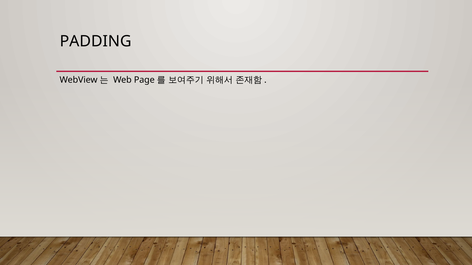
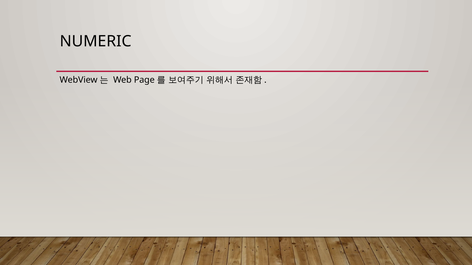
PADDING: PADDING -> NUMERIC (96, 41)
